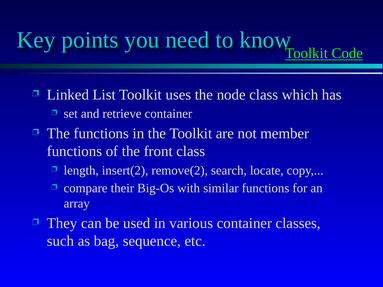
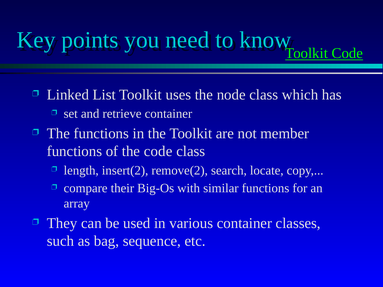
the front: front -> code (158, 151)
